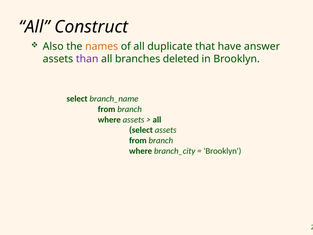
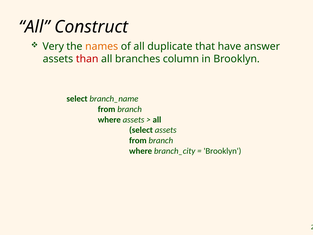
Also: Also -> Very (53, 46)
than colour: purple -> red (87, 59)
deleted: deleted -> column (181, 59)
